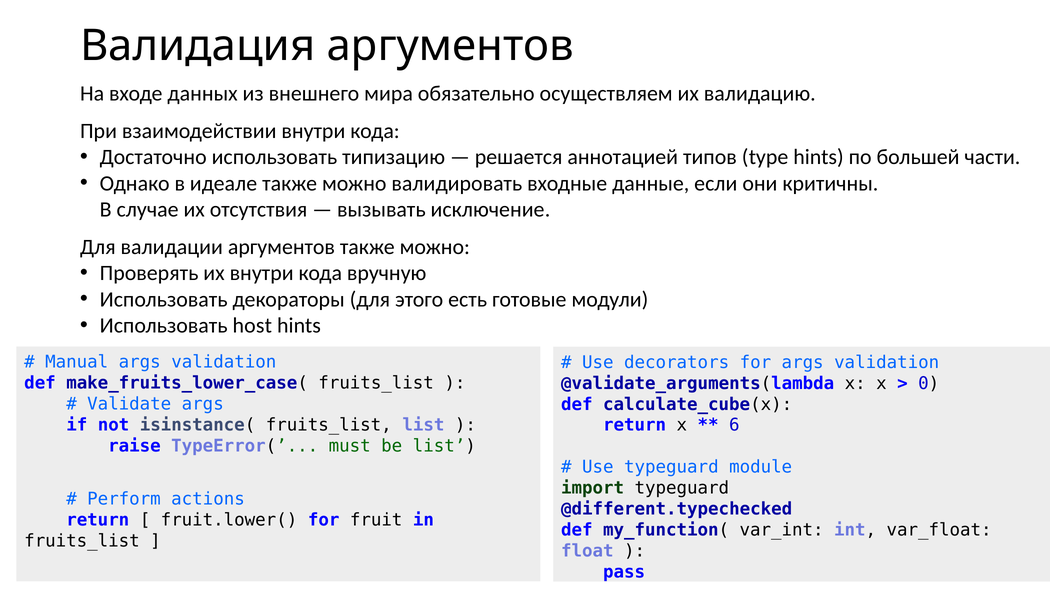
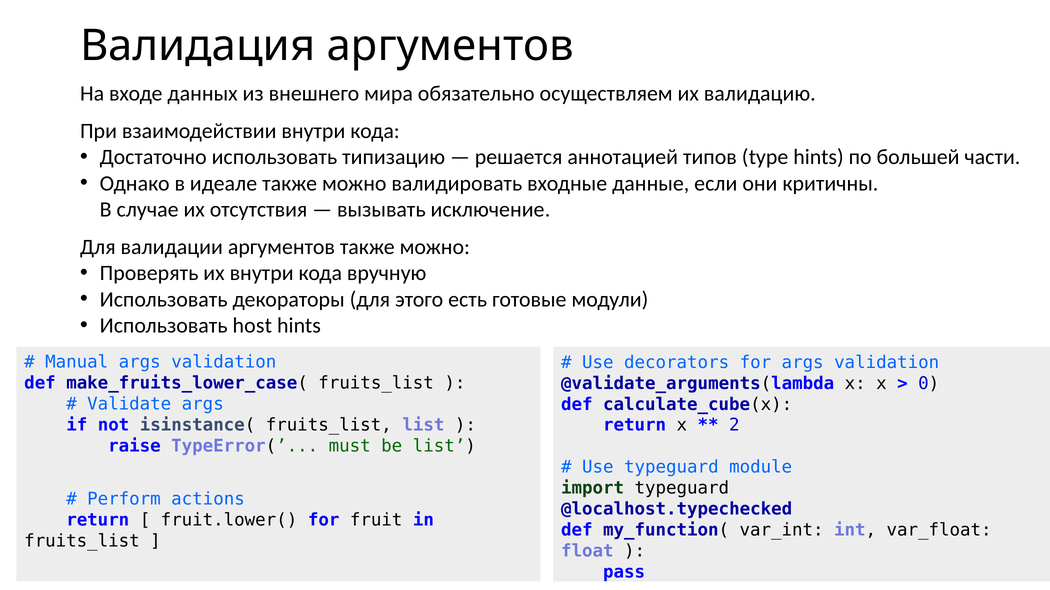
6: 6 -> 2 (734, 426)
@different.typechecked: @different.typechecked -> @localhost.typechecked (677, 510)
